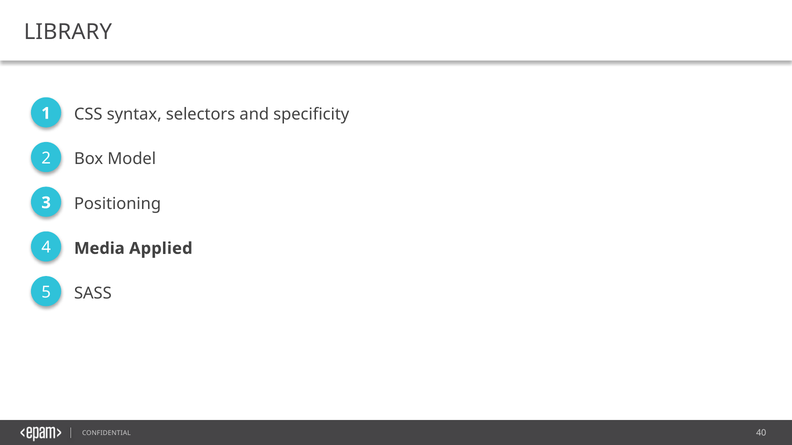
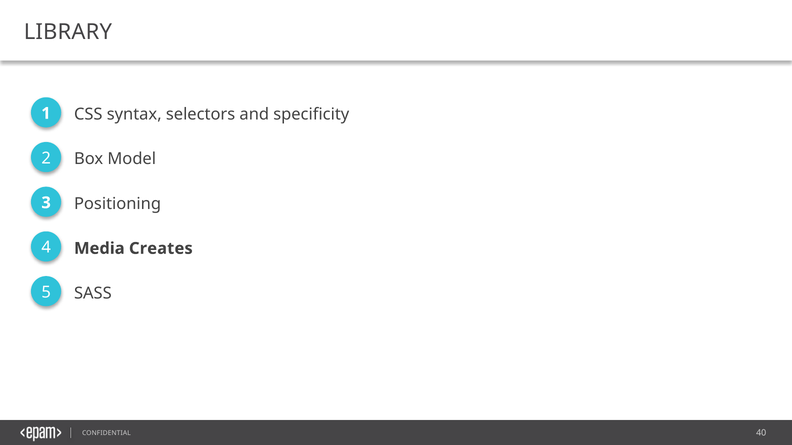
Applied: Applied -> Creates (161, 249)
